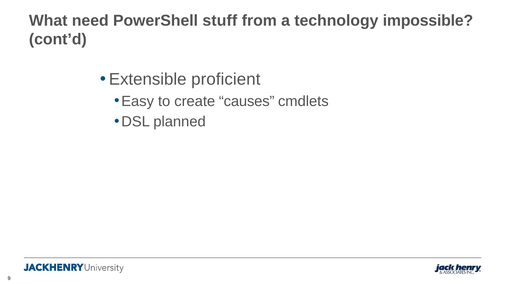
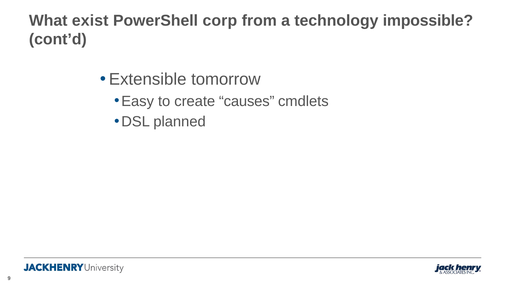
need: need -> exist (90, 21)
stuff: stuff -> corp (220, 21)
proficient: proficient -> tomorrow (226, 79)
